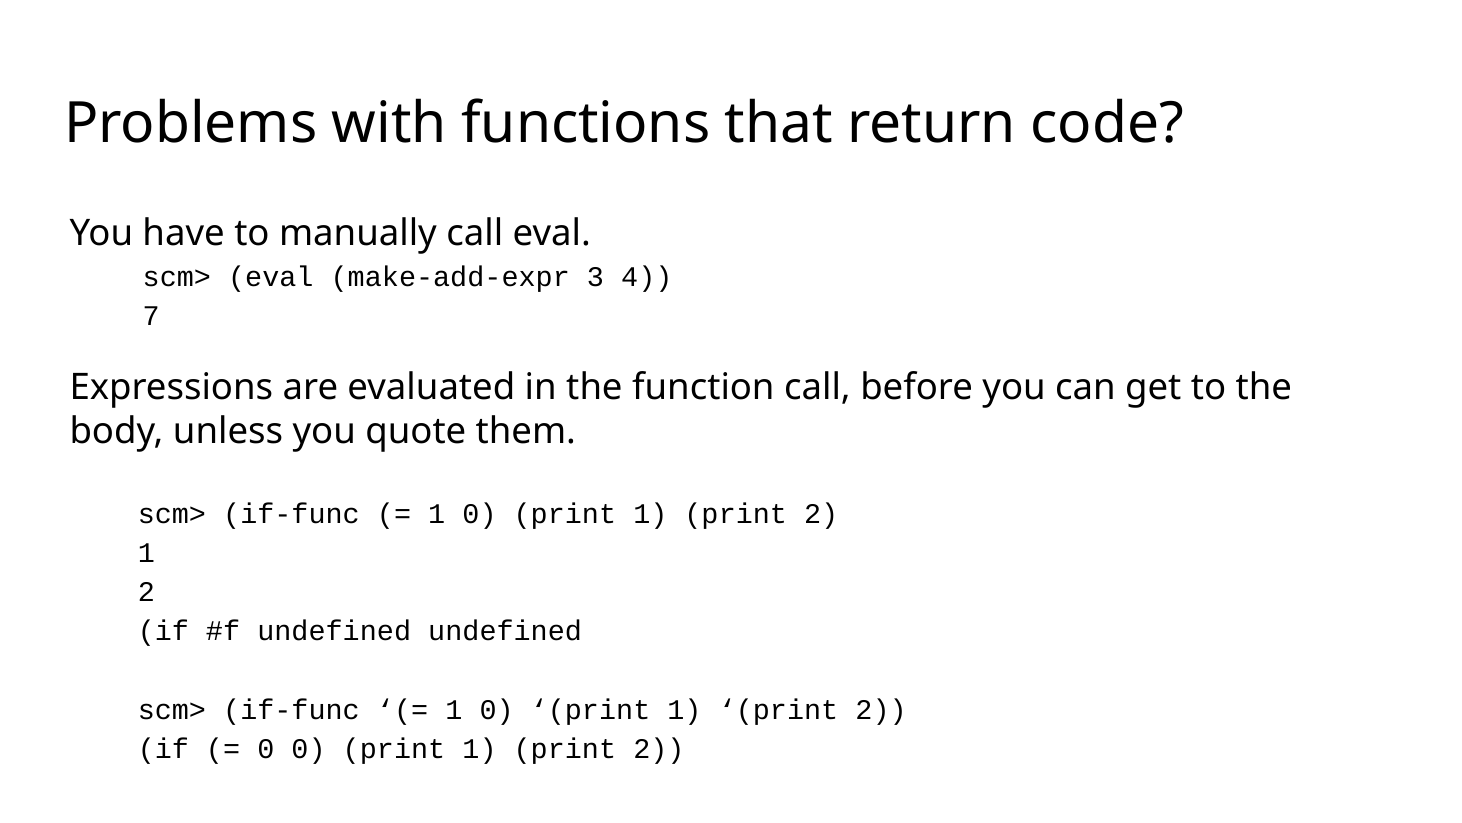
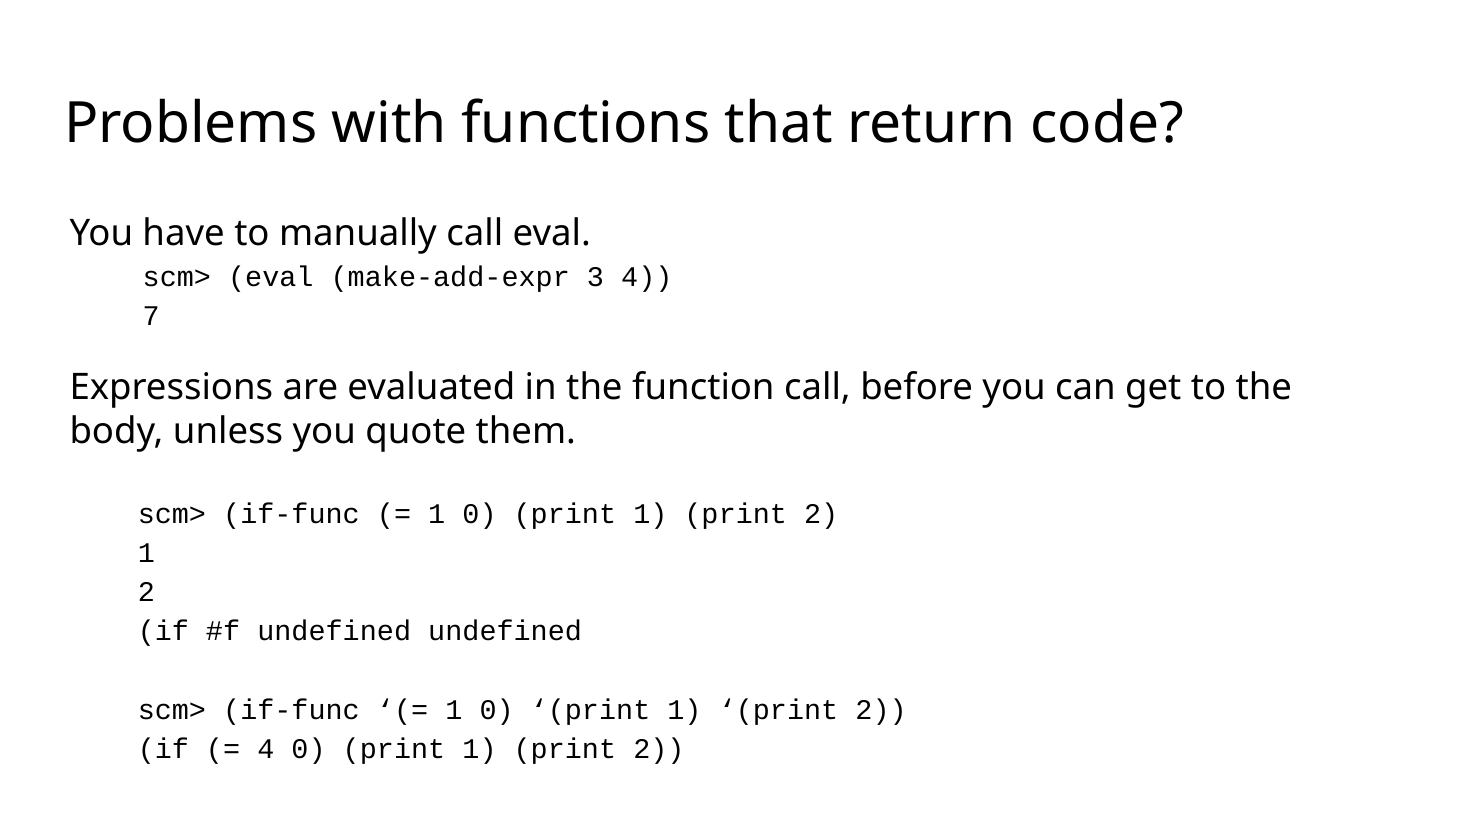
0: 0 -> 4 (266, 748)
